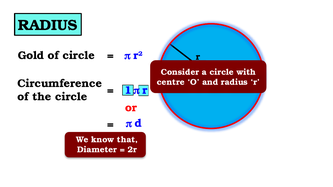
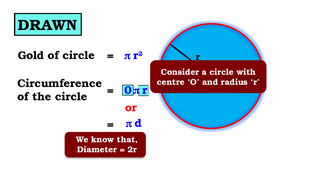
RADIUS: RADIUS -> DRAWN (47, 25)
1: 1 -> 0 (128, 90)
